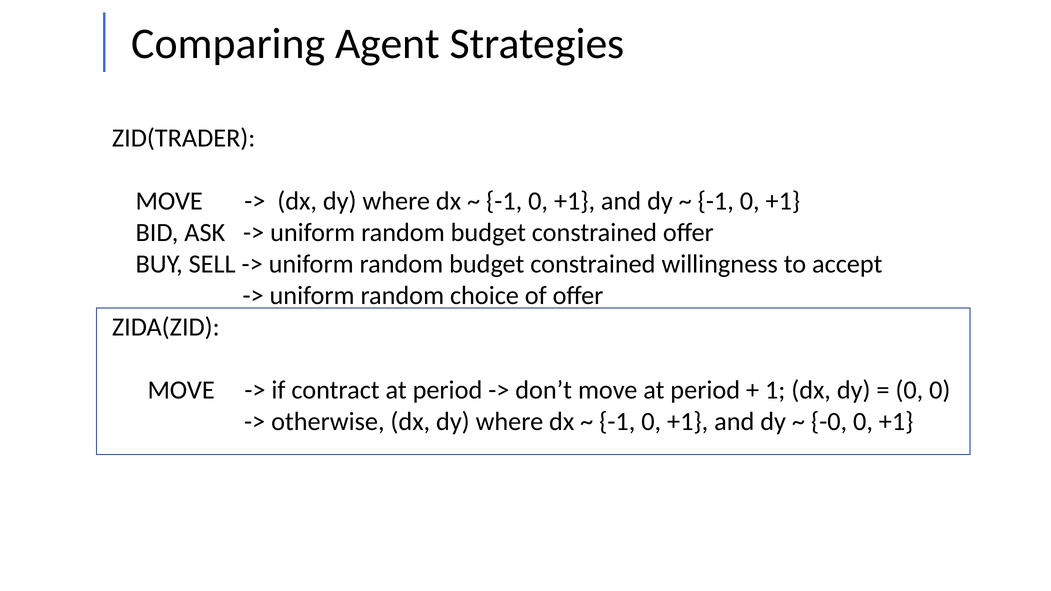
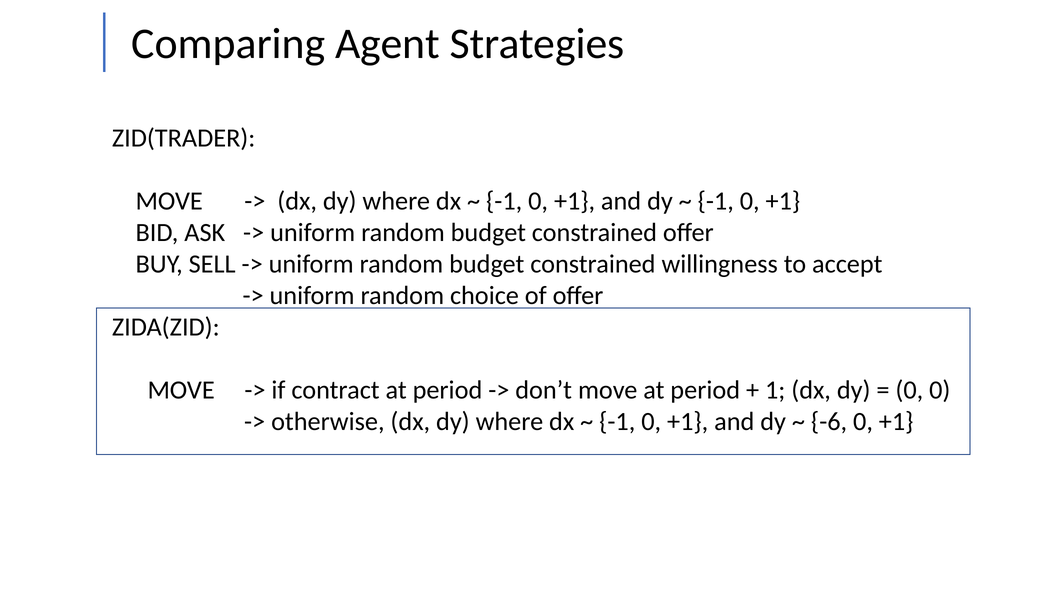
-0: -0 -> -6 (829, 422)
